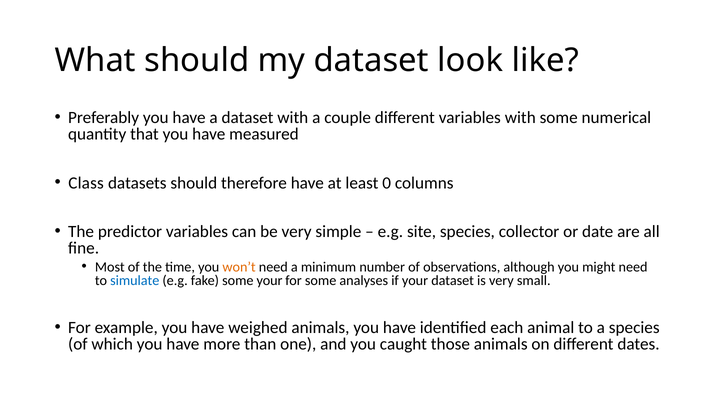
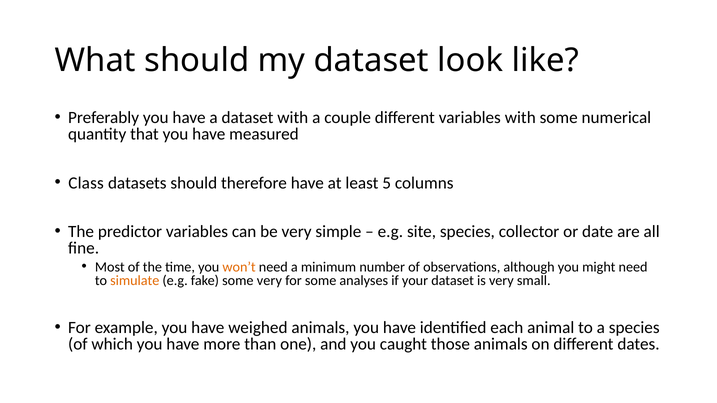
0: 0 -> 5 (387, 183)
simulate colour: blue -> orange (135, 281)
some your: your -> very (269, 281)
